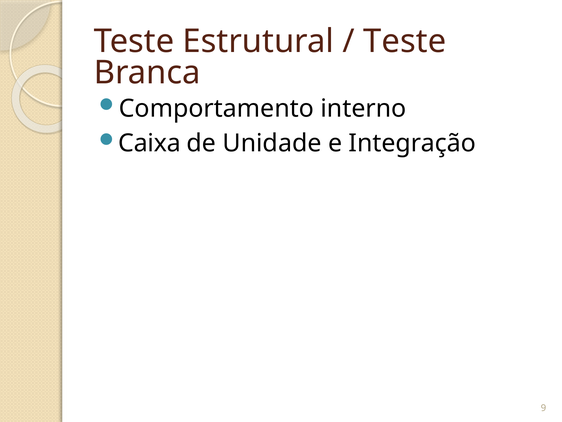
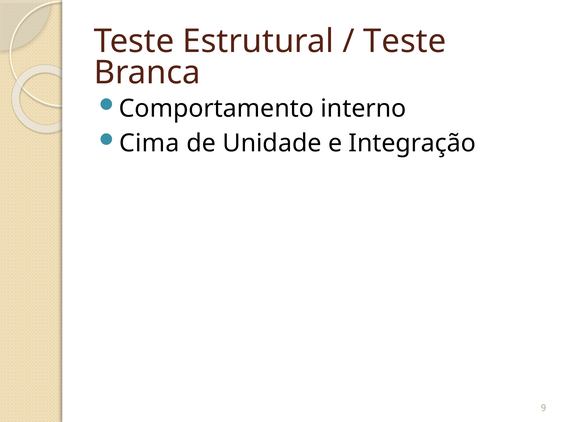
Caixa: Caixa -> Cima (149, 143)
